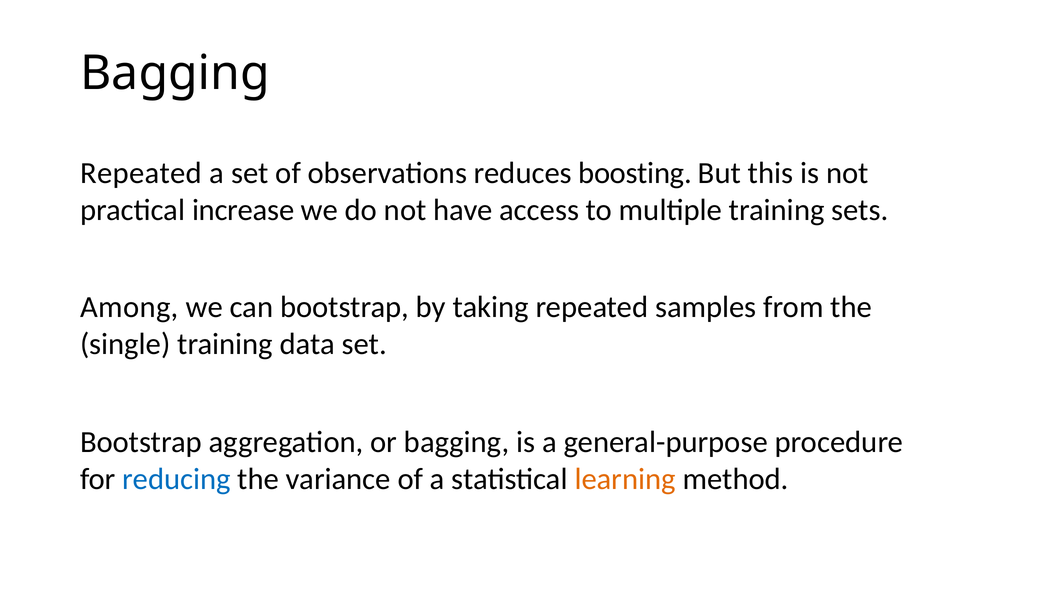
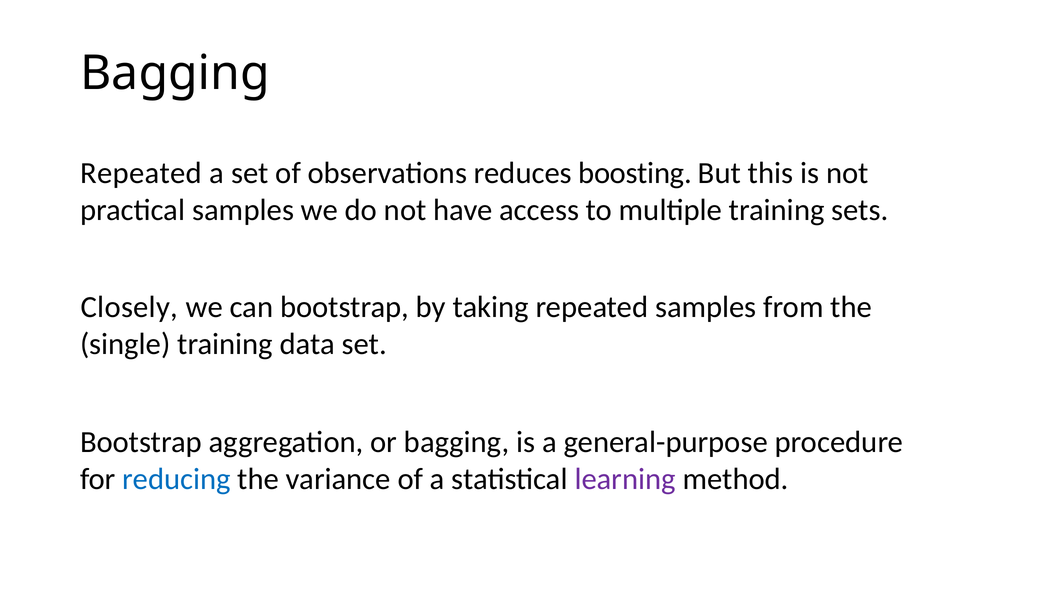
practical increase: increase -> samples (243, 210)
Among: Among -> Closely (129, 307)
learning colour: orange -> purple (625, 479)
